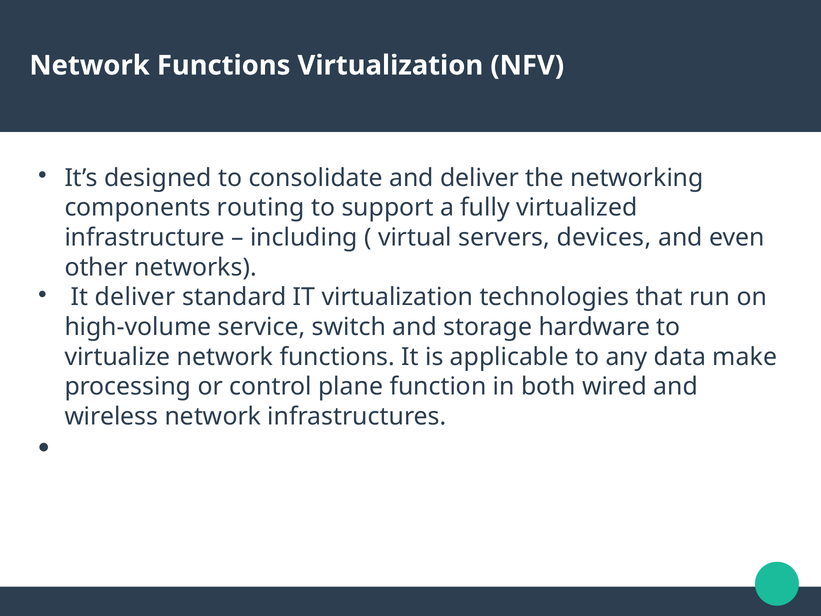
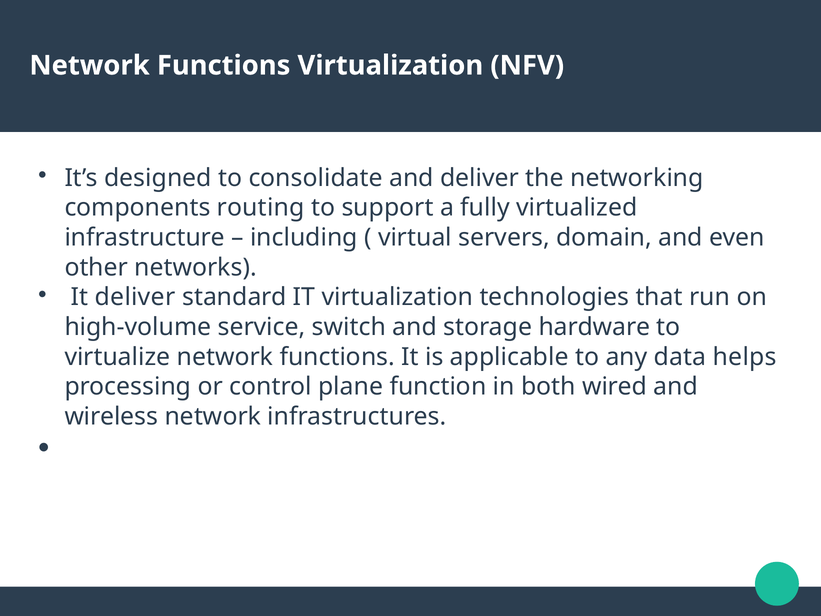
devices: devices -> domain (604, 237)
make: make -> helps (745, 357)
